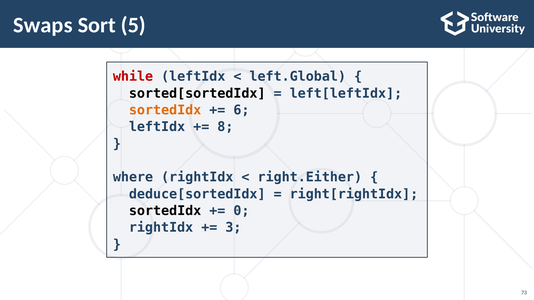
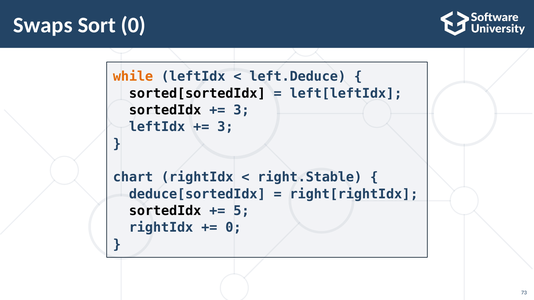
Sort 5: 5 -> 0 (133, 25)
while colour: red -> orange (133, 77)
left.Global: left.Global -> left.Deduce (298, 77)
sortedIdx colour: orange -> black (165, 110)
6: 6 -> 3 (241, 110)
8: 8 -> 3 (225, 127)
where: where -> chart (133, 177)
right.Either: right.Either -> right.Stable (310, 177)
0: 0 -> 5 (241, 211)
3: 3 -> 0 (233, 228)
